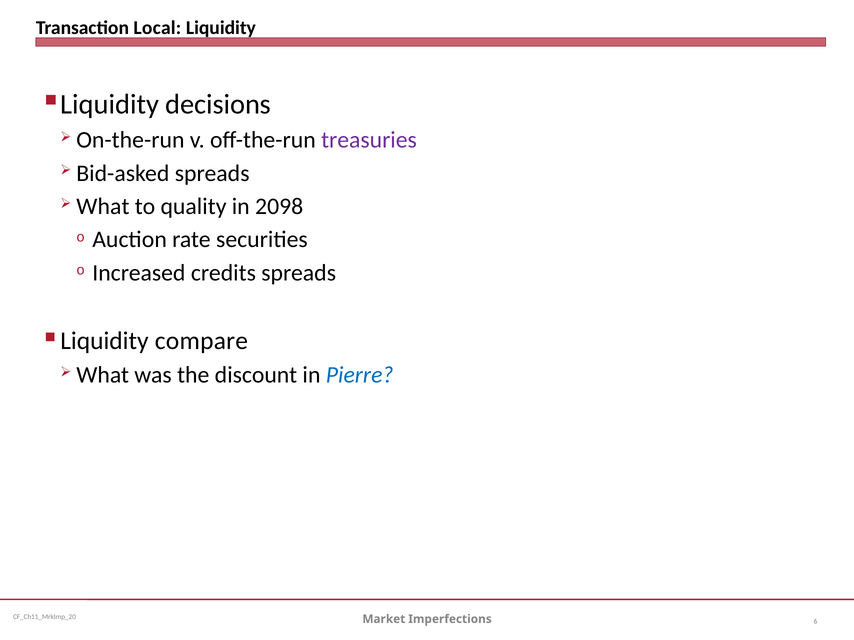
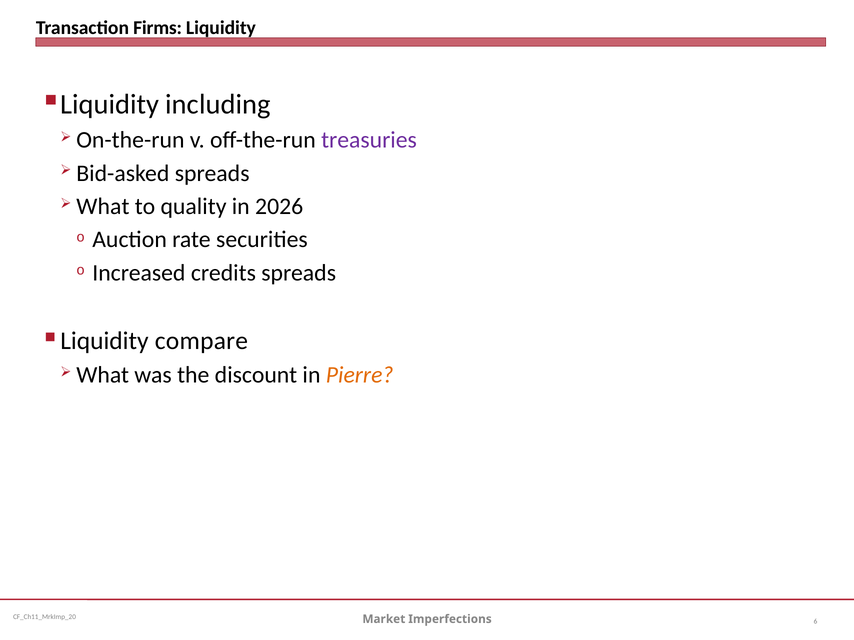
Local: Local -> Firms (158, 28)
decisions: decisions -> including (218, 104)
2098: 2098 -> 2026 (279, 207)
Pierre colour: blue -> orange (360, 375)
